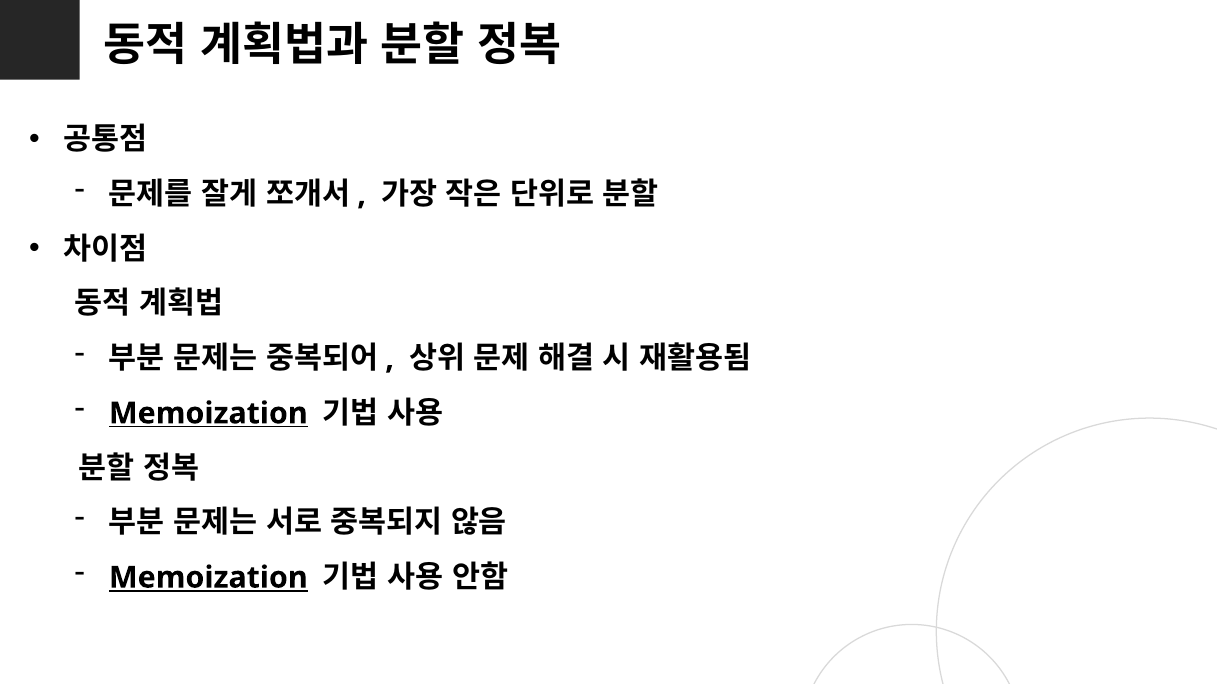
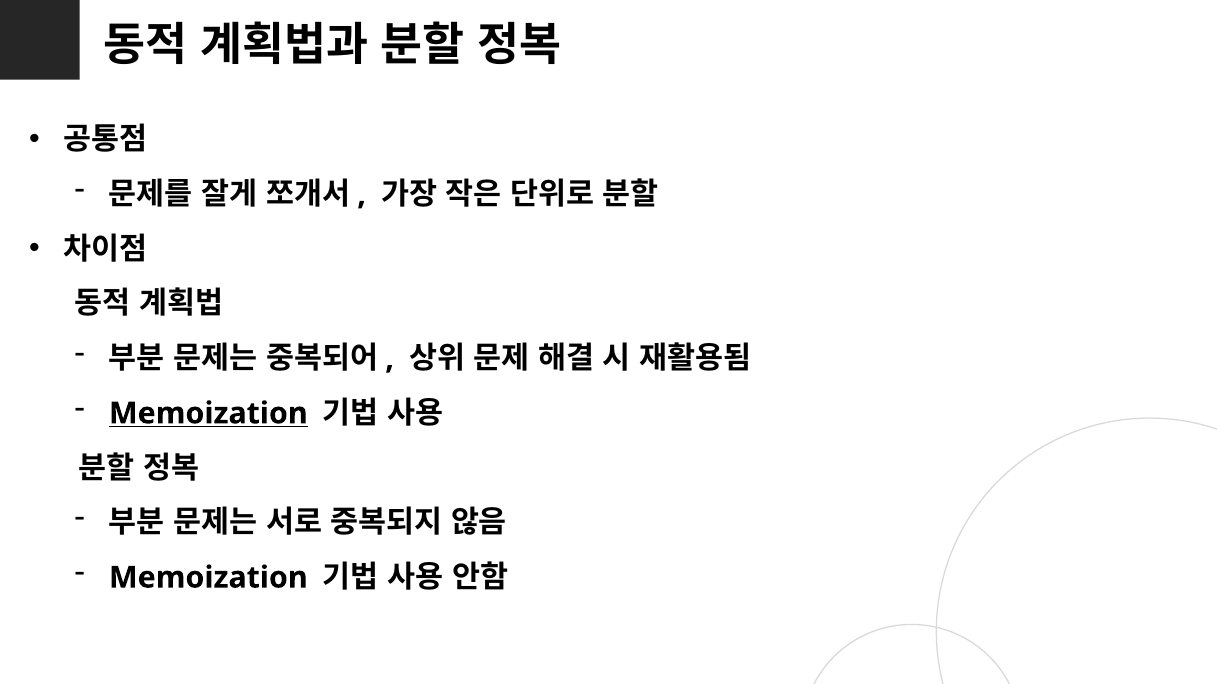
Memoization underline: present -> none (208, 578)
